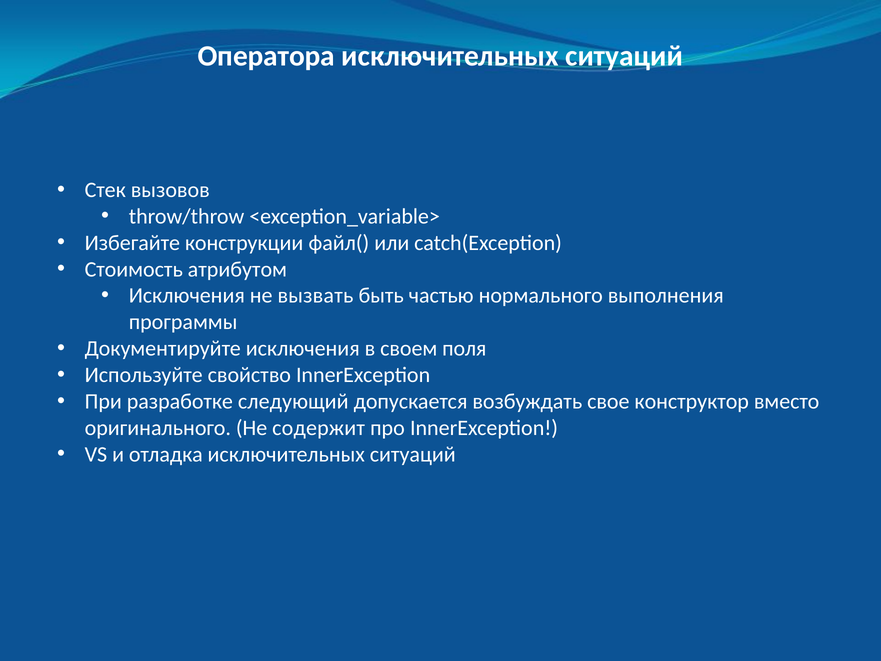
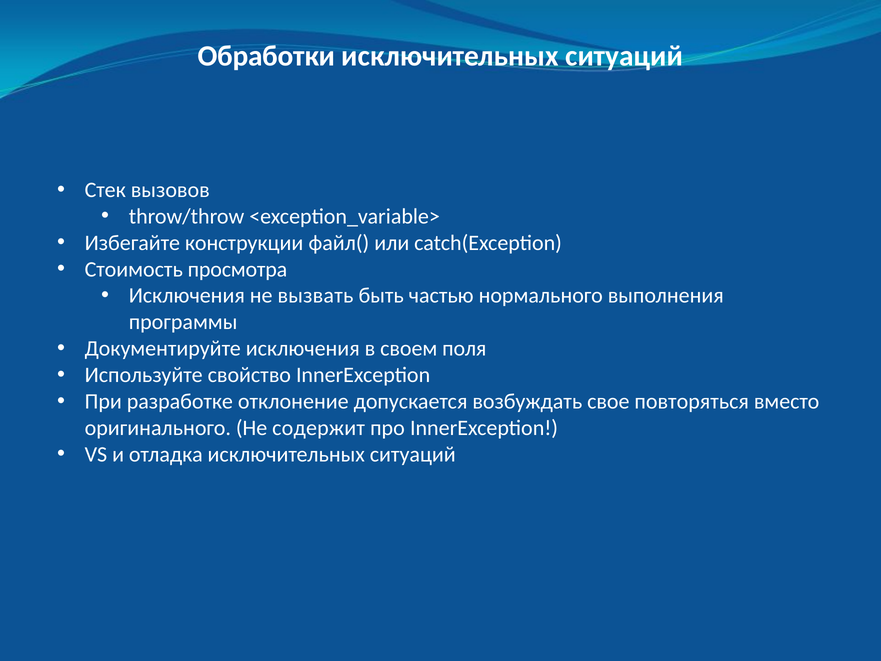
Оператора: Оператора -> Обработки (266, 56)
атрибутом: атрибутом -> просмотра (237, 269)
следующий: следующий -> отклонение (293, 401)
конструктор: конструктор -> повторяться (692, 401)
